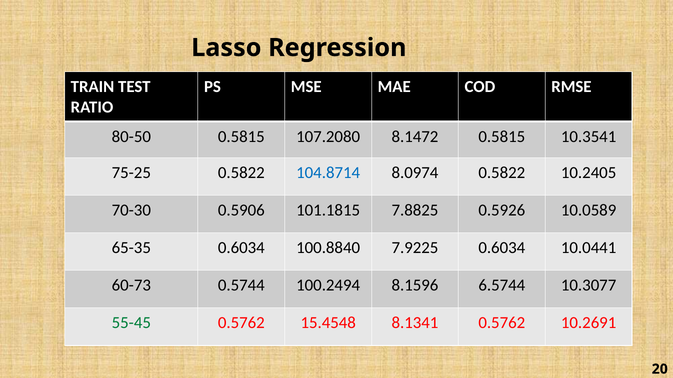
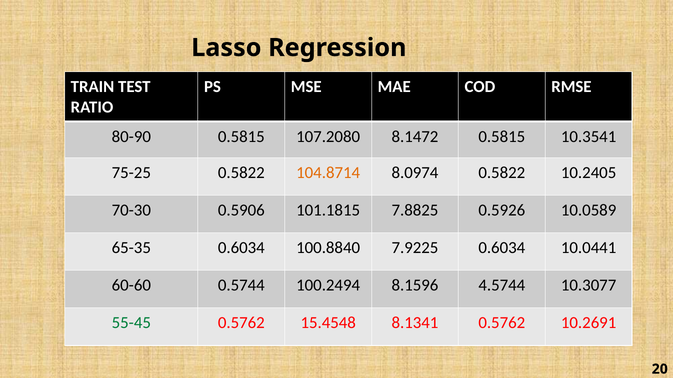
80-50: 80-50 -> 80-90 (131, 137)
104.8714 colour: blue -> orange (328, 173)
60-73: 60-73 -> 60-60 (131, 286)
6.5744: 6.5744 -> 4.5744 (502, 286)
